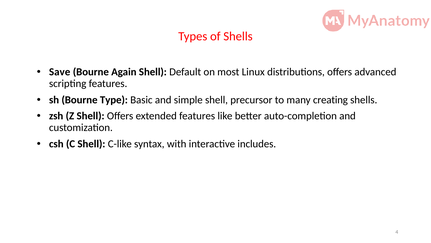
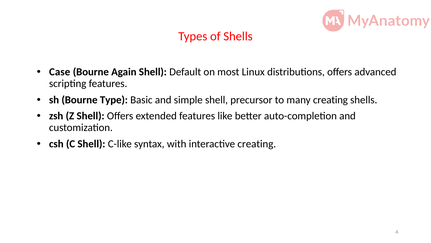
Save: Save -> Case (60, 72)
interactive includes: includes -> creating (257, 144)
